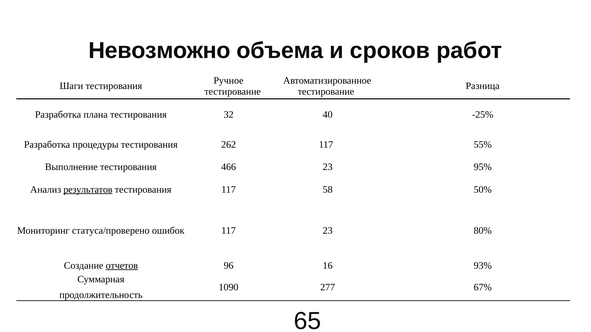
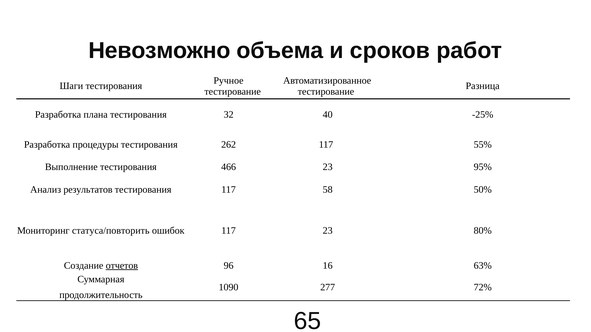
результатов underline: present -> none (88, 190)
статуса/проверено: статуса/проверено -> статуса/повторить (111, 231)
93%: 93% -> 63% (483, 266)
67%: 67% -> 72% (483, 287)
